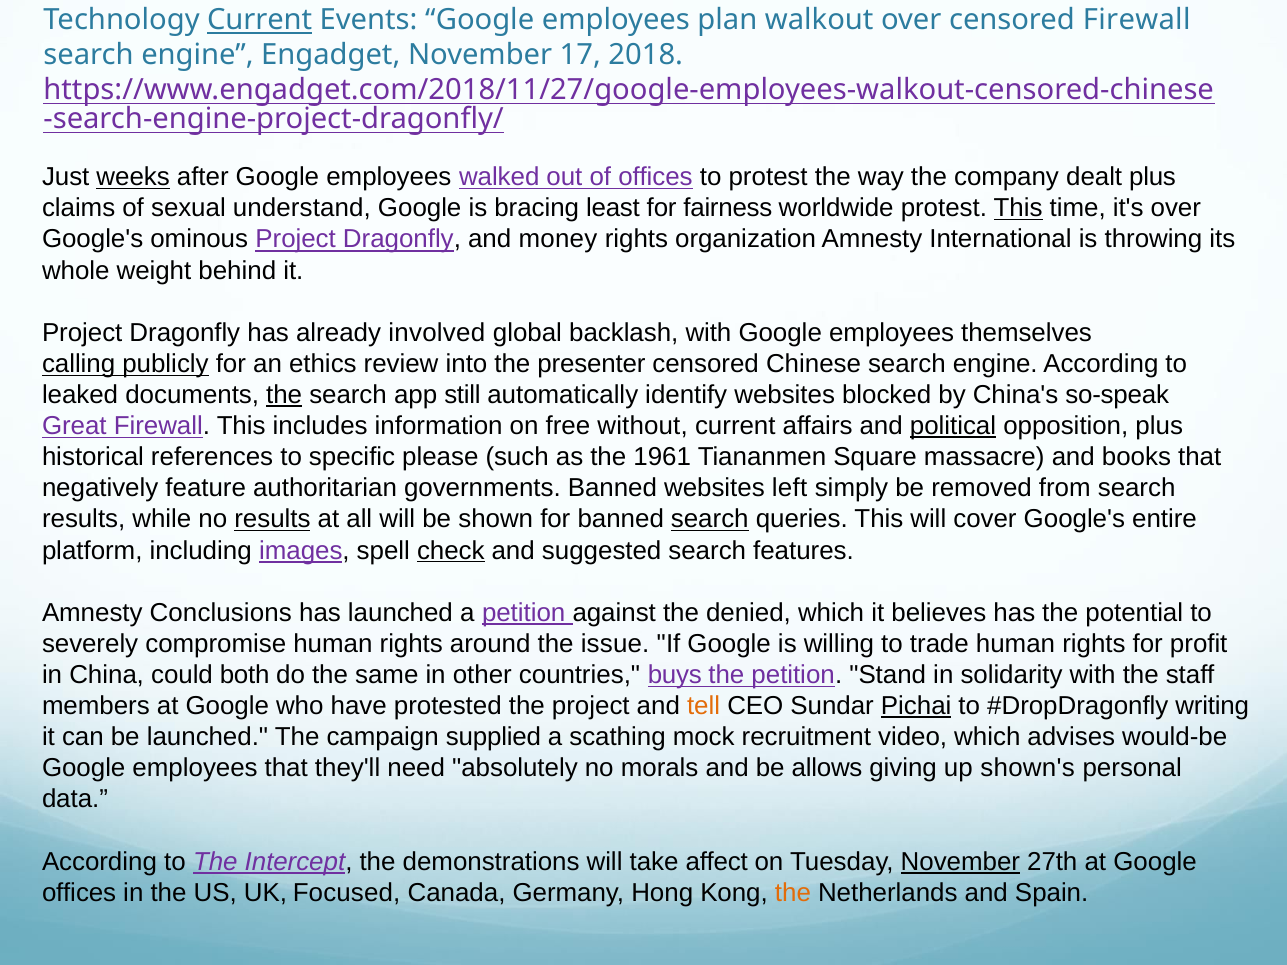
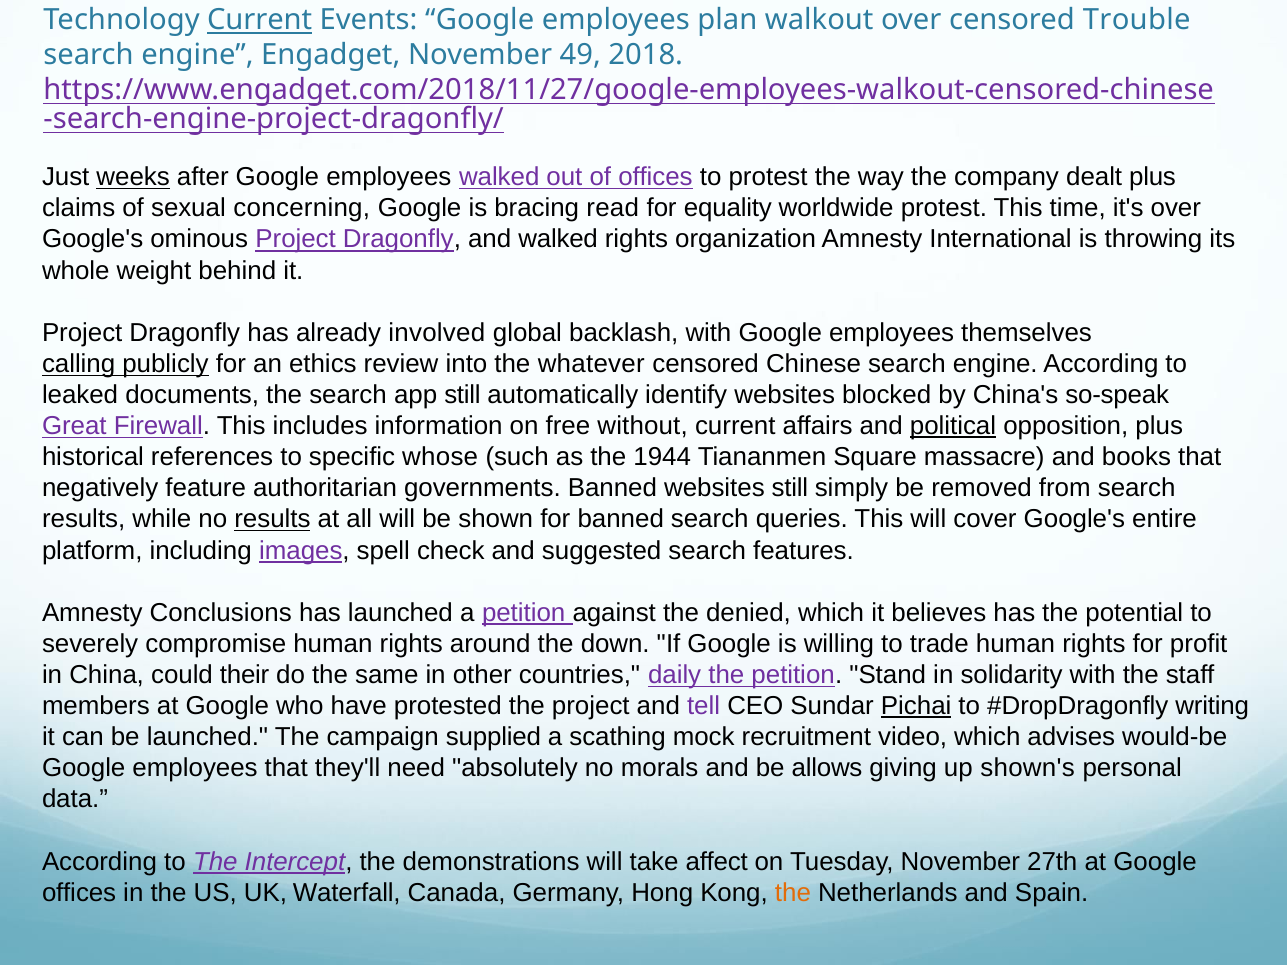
censored Firewall: Firewall -> Trouble (1137, 20)
17: 17 -> 49 (580, 55)
understand: understand -> concerning (302, 208)
least: least -> read (613, 208)
fairness: fairness -> equality (728, 208)
This underline: present -> none (1018, 208)
and money: money -> walked (558, 239)
presenter: presenter -> whatever (591, 364)
the underline: present -> none (284, 395)
please: please -> whose (440, 457)
1961: 1961 -> 1944 (662, 457)
websites left: left -> still (790, 488)
search underline: present -> none (710, 519)
check underline: present -> none (451, 551)
issue: issue -> down (615, 644)
both: both -> their (245, 675)
buys: buys -> daily (675, 675)
tell colour: orange -> purple (704, 706)
November underline: present -> none (960, 862)
Focused: Focused -> Waterfall (347, 893)
